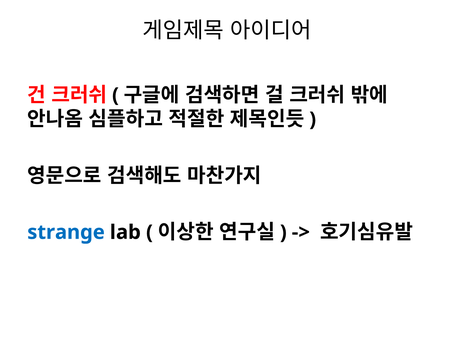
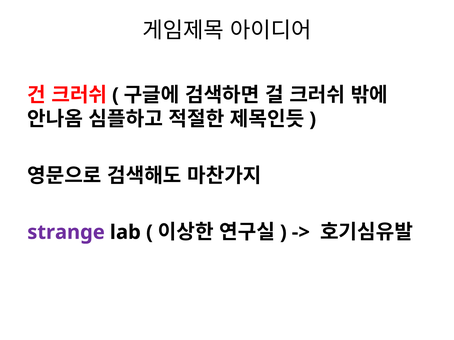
strange colour: blue -> purple (66, 233)
